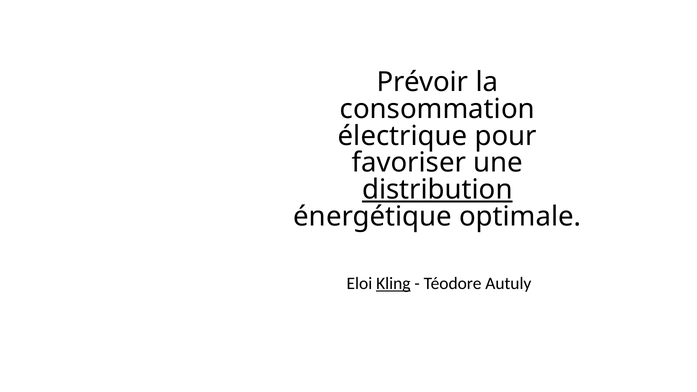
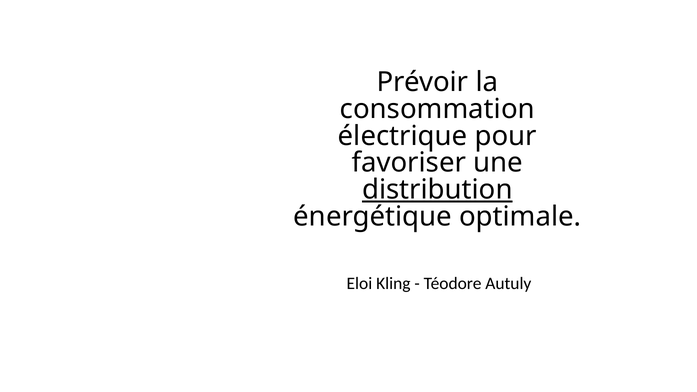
Kling underline: present -> none (393, 284)
